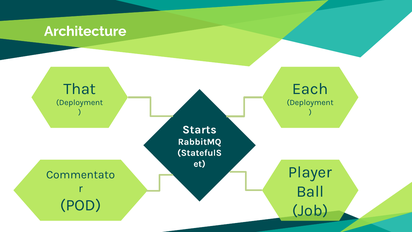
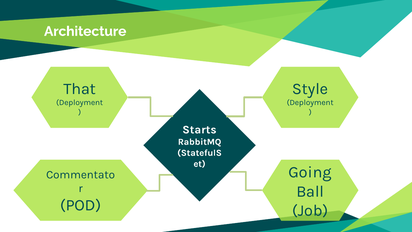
Each: Each -> Style (310, 89)
Player: Player -> Going (310, 172)
